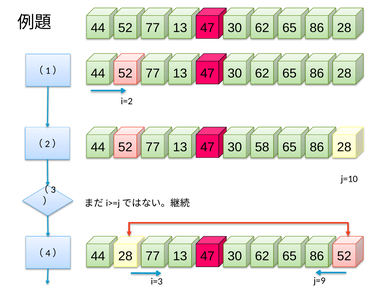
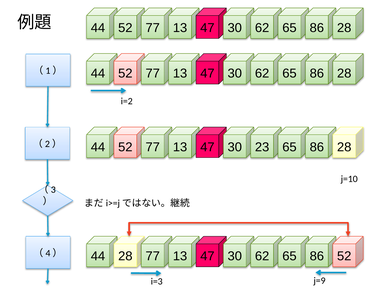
58: 58 -> 23 (262, 147)
